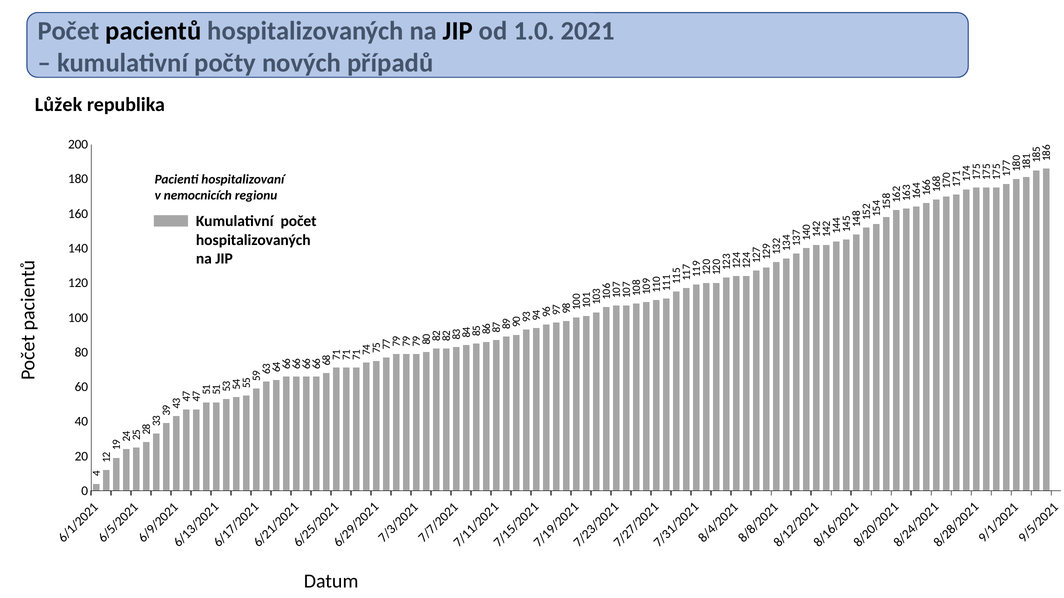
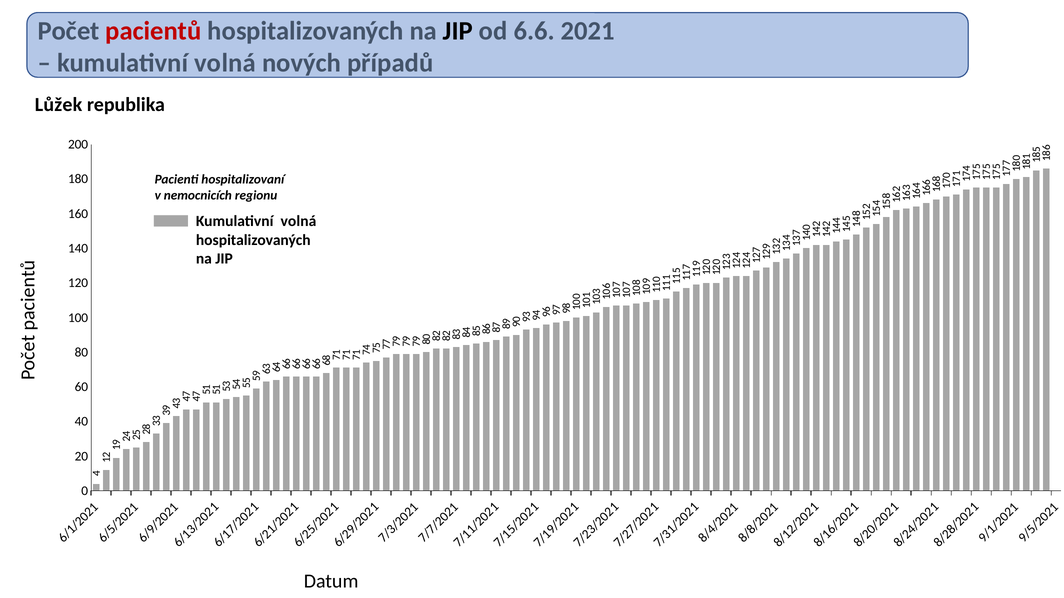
pacientů colour: black -> red (153, 31)
1.0: 1.0 -> 6.6 (534, 31)
počty: počty -> volná (225, 63)
počet: počet -> volná (298, 222)
